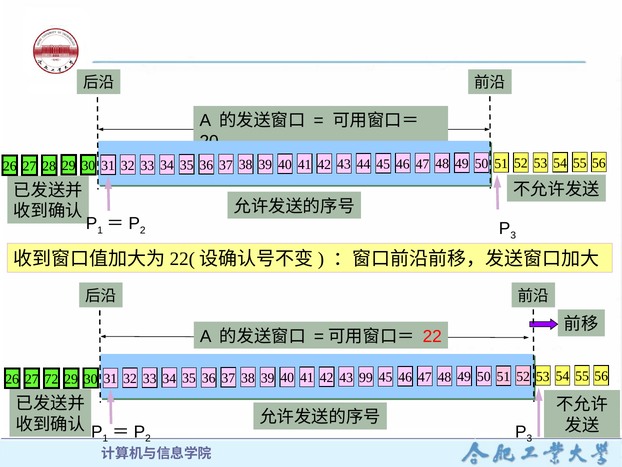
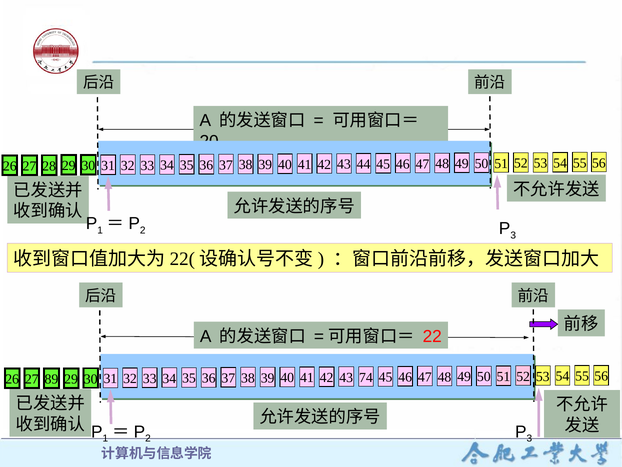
72: 72 -> 89 (51, 379)
99: 99 -> 74 (366, 377)
